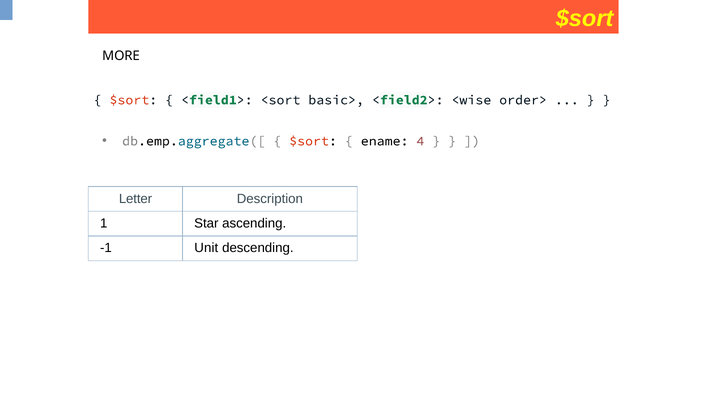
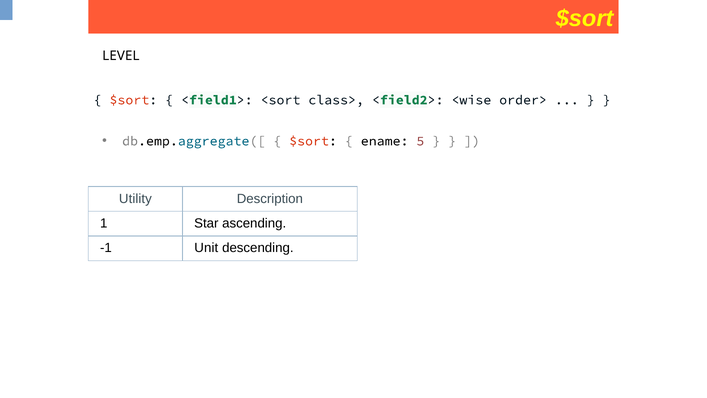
MORE: MORE -> LEVEL (121, 56)
basic>: basic> -> class> (336, 100)
4: 4 -> 5 (420, 141)
Letter: Letter -> Utility (135, 199)
